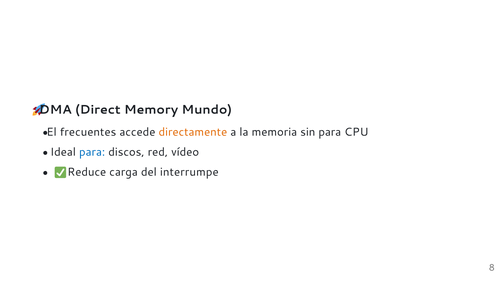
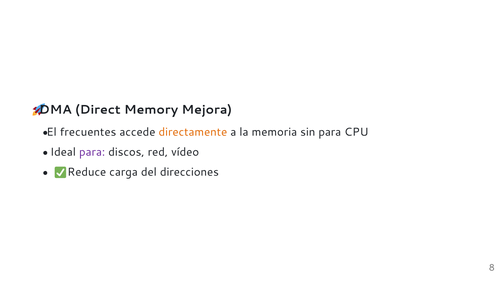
Mundo: Mundo -> Mejora (207, 110)
para colour: blue -> purple (92, 152)
interrumpe: interrumpe -> direcciones (189, 172)
